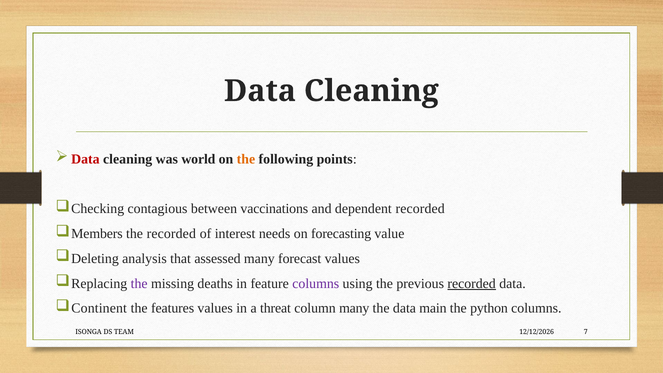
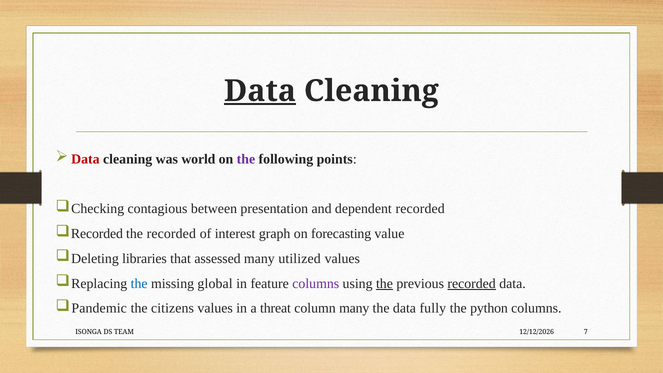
Data underline: none -> present (260, 91)
the colour: orange -> purple (246, 159)
vaccinations: vaccinations -> presentation (274, 209)
Members: Members -> Recorded (97, 234)
needs: needs -> graph (275, 234)
analysis: analysis -> libraries (145, 259)
forecast: forecast -> utilized (300, 259)
the colour: purple -> blue (139, 283)
deaths: deaths -> global (215, 283)
the underline: none -> present (384, 283)
Continent: Continent -> Pandemic (99, 308)
features: features -> citizens (172, 308)
main: main -> fully (433, 308)
